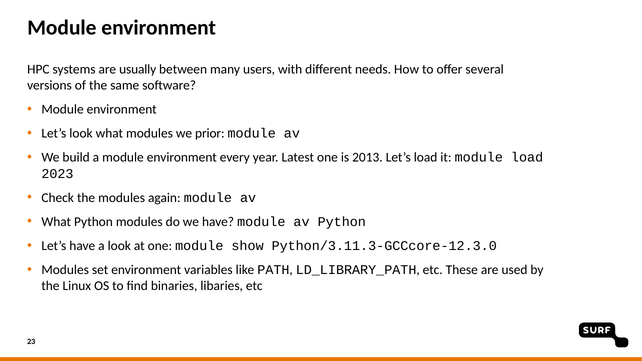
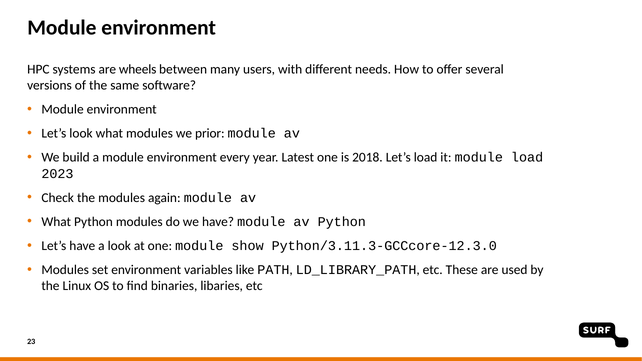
usually: usually -> wheels (138, 69)
2013: 2013 -> 2018 (367, 158)
